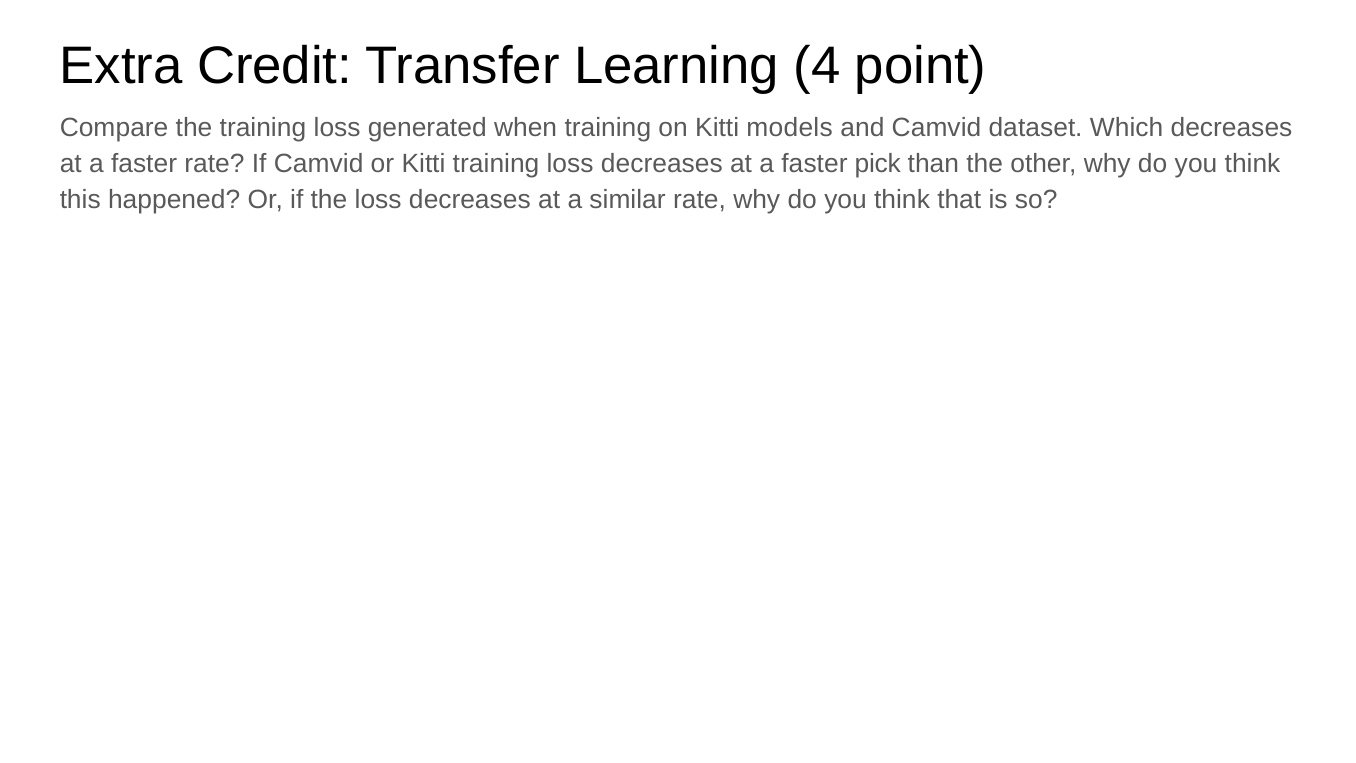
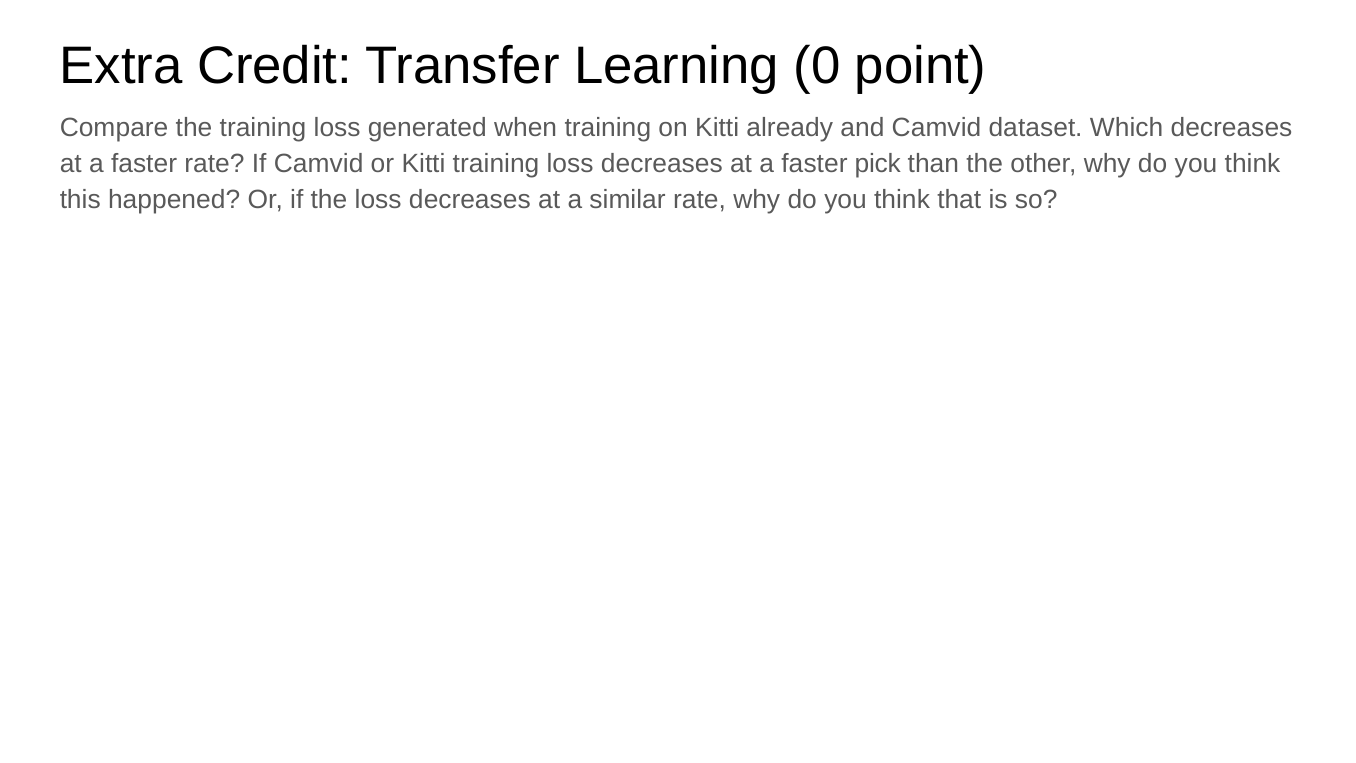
4: 4 -> 0 (817, 66)
models: models -> already (790, 128)
